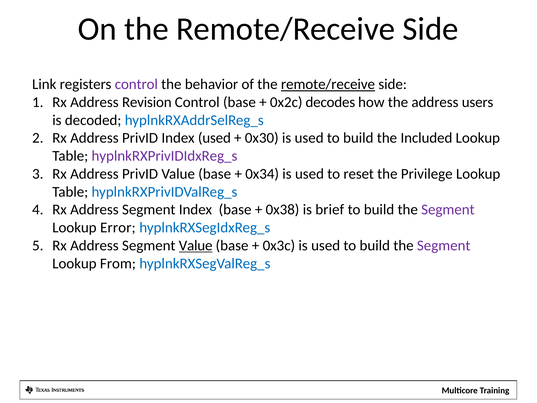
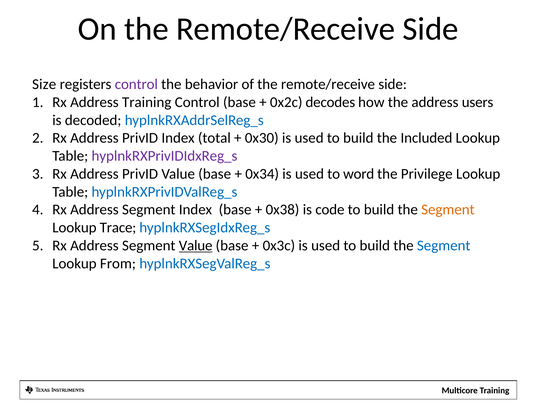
Link: Link -> Size (44, 84)
remote/receive underline: present -> none (328, 84)
Address Revision: Revision -> Training (147, 102)
Index used: used -> total (214, 138)
reset: reset -> word (359, 174)
brief: brief -> code (330, 210)
Segment colour: purple -> orange (448, 210)
Error: Error -> Trace (118, 228)
Segment colour: purple -> blue (444, 245)
